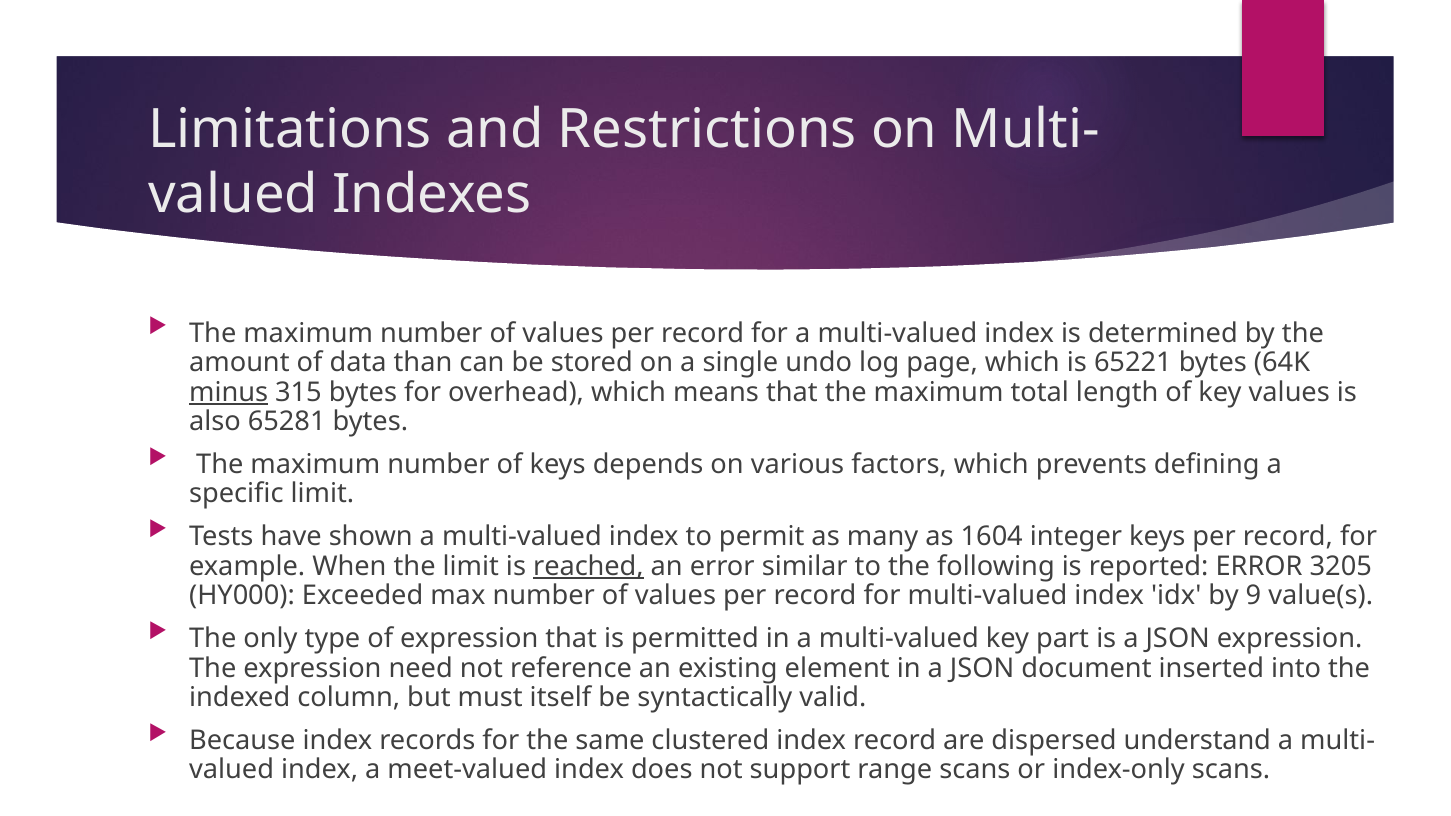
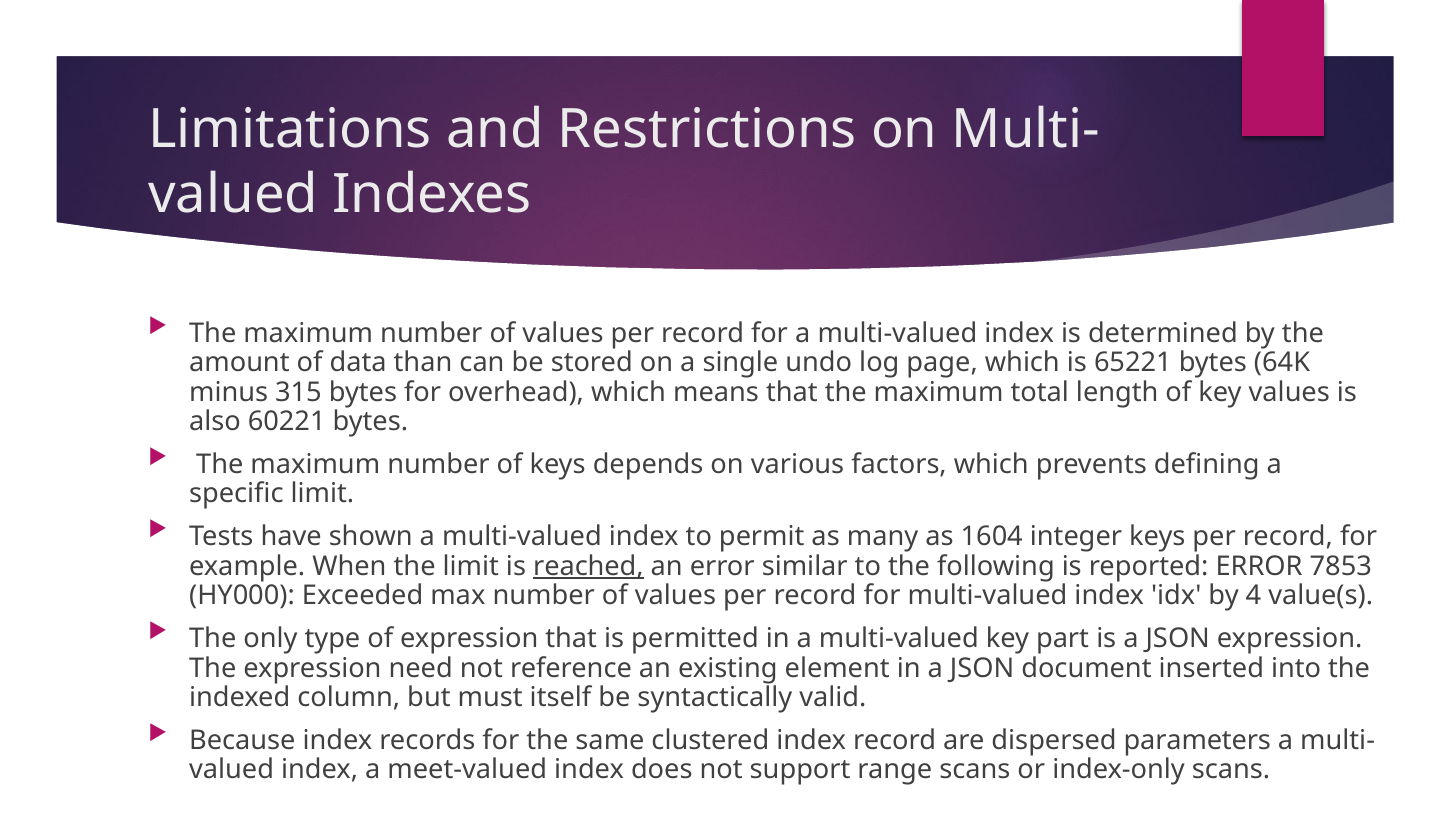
minus underline: present -> none (229, 392)
65281: 65281 -> 60221 (287, 422)
3205: 3205 -> 7853 (1341, 566)
9: 9 -> 4 (1253, 596)
understand: understand -> parameters (1197, 741)
